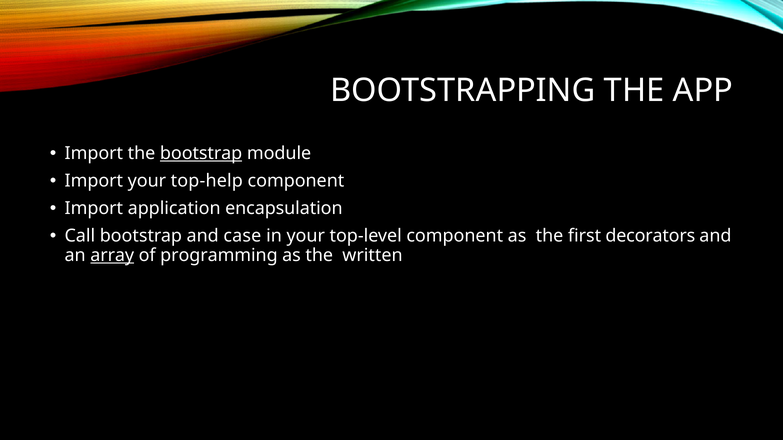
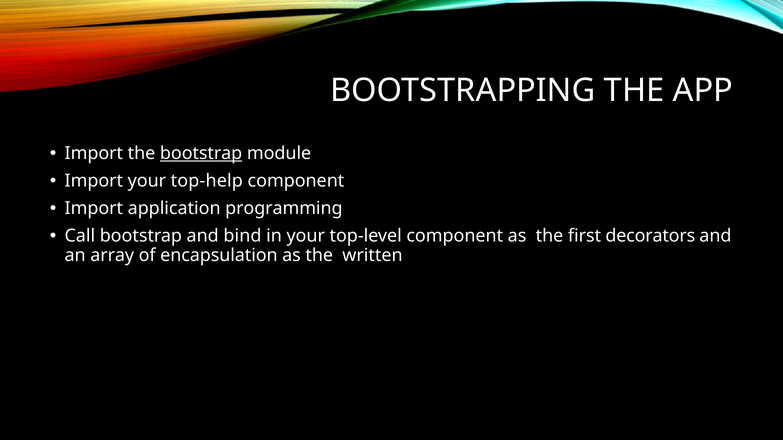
encapsulation: encapsulation -> programming (284, 209)
case: case -> bind (242, 236)
array underline: present -> none (112, 255)
programming: programming -> encapsulation (219, 255)
